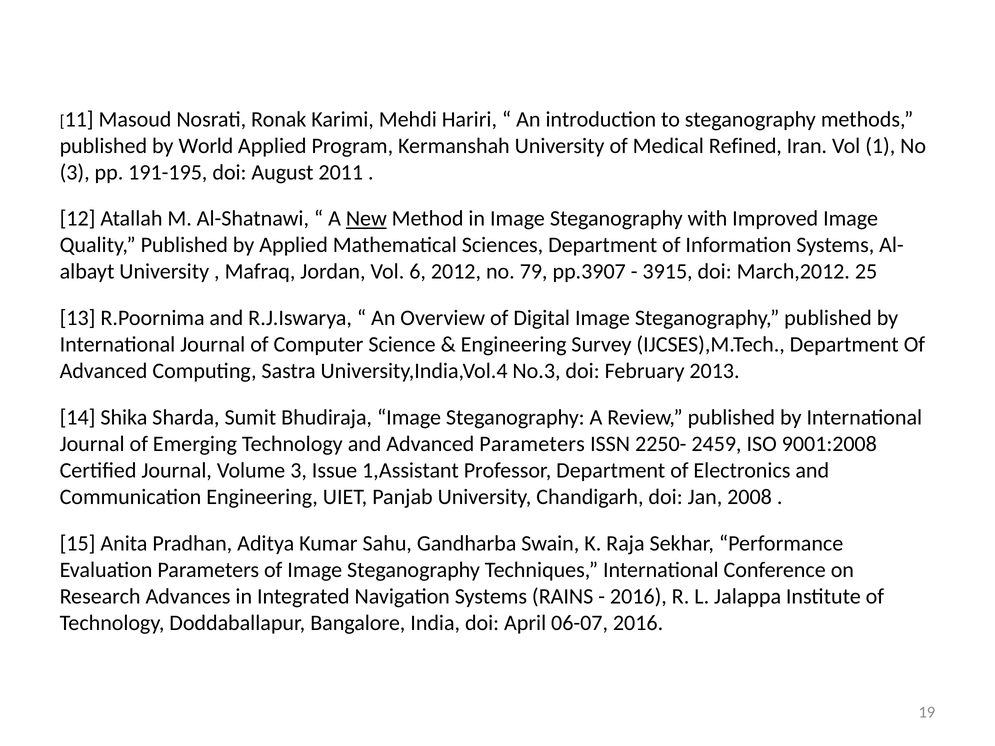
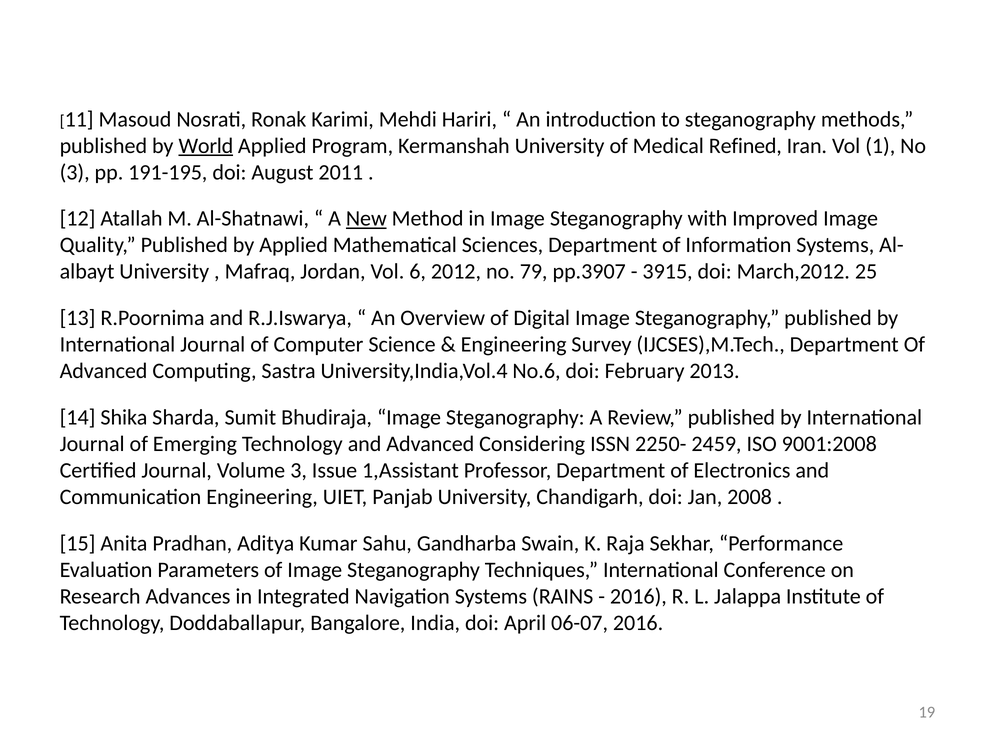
World underline: none -> present (206, 146)
No.3: No.3 -> No.6 (537, 371)
Advanced Parameters: Parameters -> Considering (532, 444)
